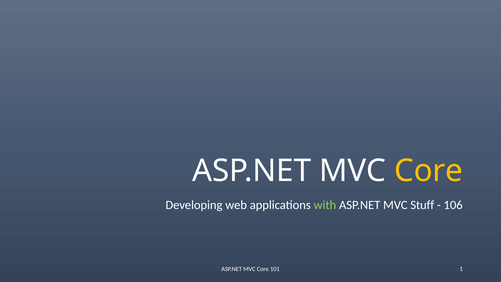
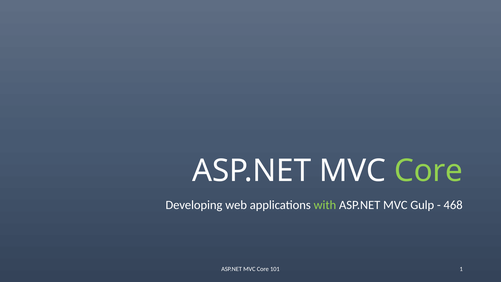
Core colour: yellow -> light green (428, 171)
Stuff: Stuff -> Gulp (422, 205)
106: 106 -> 468 (453, 205)
